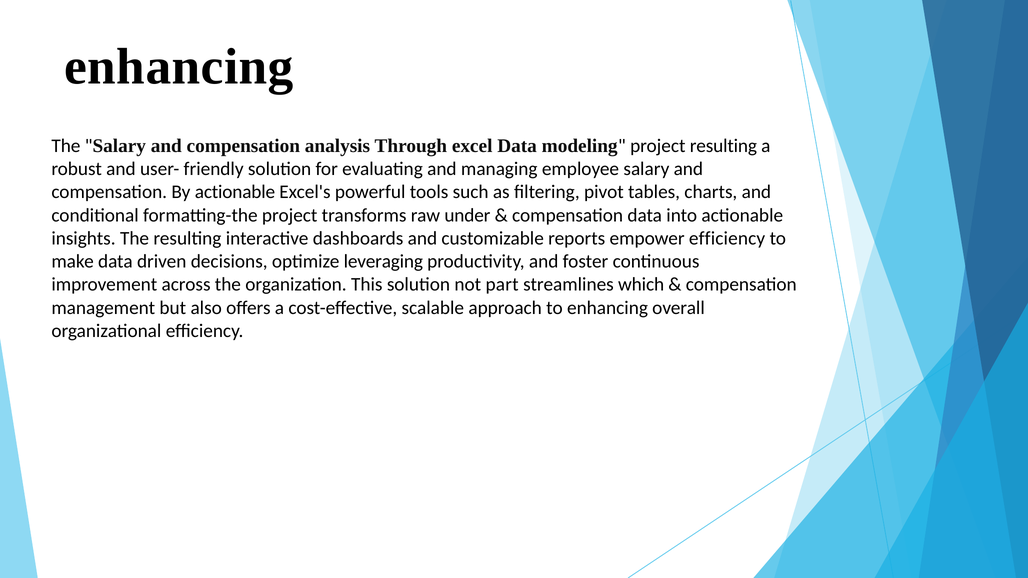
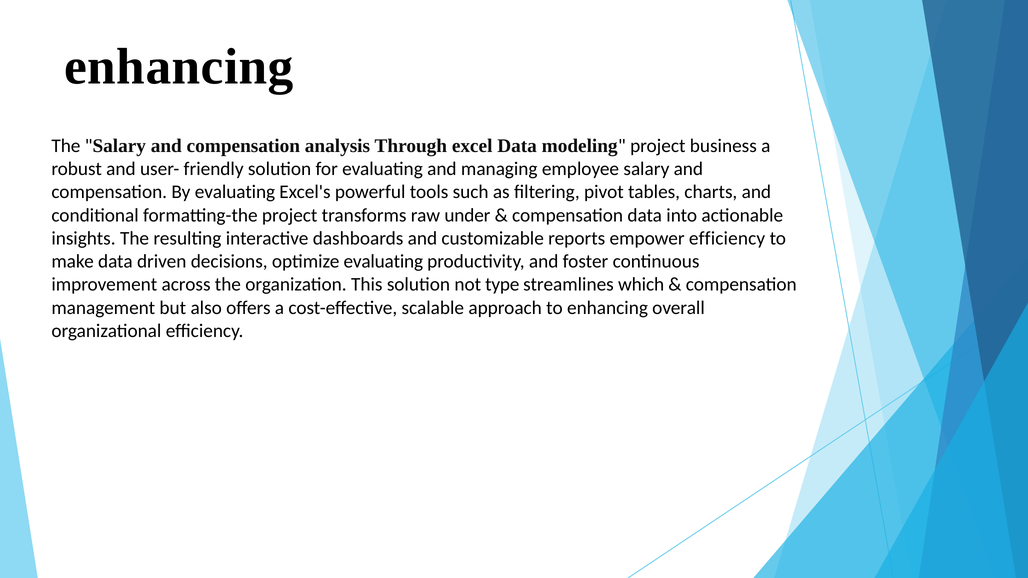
project resulting: resulting -> business (723, 146)
By actionable: actionable -> evaluating (235, 192)
optimize leveraging: leveraging -> evaluating (383, 262)
part: part -> type (502, 285)
